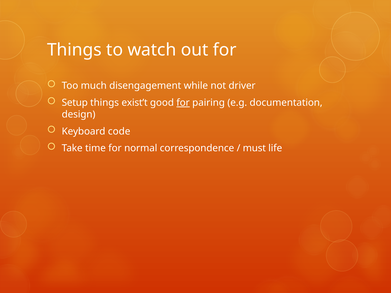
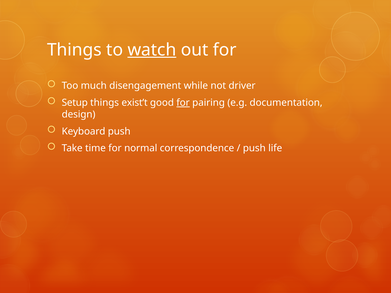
watch underline: none -> present (152, 50)
Keyboard code: code -> push (119, 131)
must: must -> push (254, 148)
